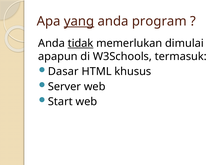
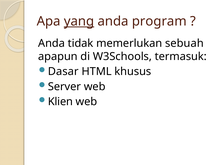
tidak underline: present -> none (81, 43)
dimulai: dimulai -> sebuah (184, 43)
Start: Start -> Klien (60, 102)
